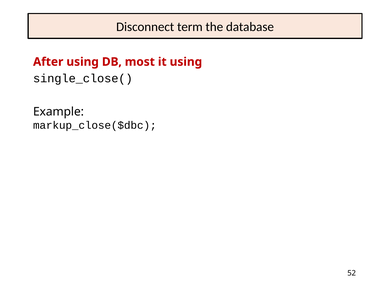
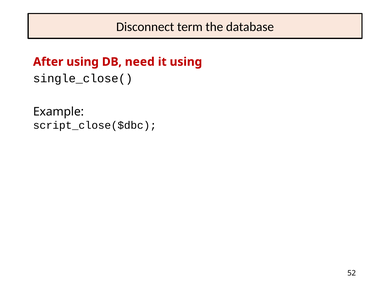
most: most -> need (140, 62)
markup_close($dbc: markup_close($dbc -> script_close($dbc (95, 125)
